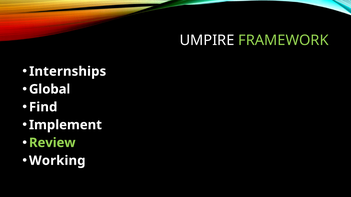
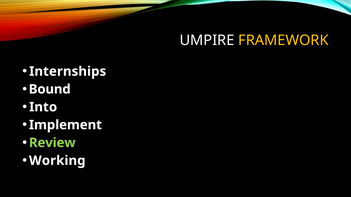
FRAMEWORK colour: light green -> yellow (283, 41)
Global: Global -> Bound (50, 89)
Find: Find -> Into (43, 107)
